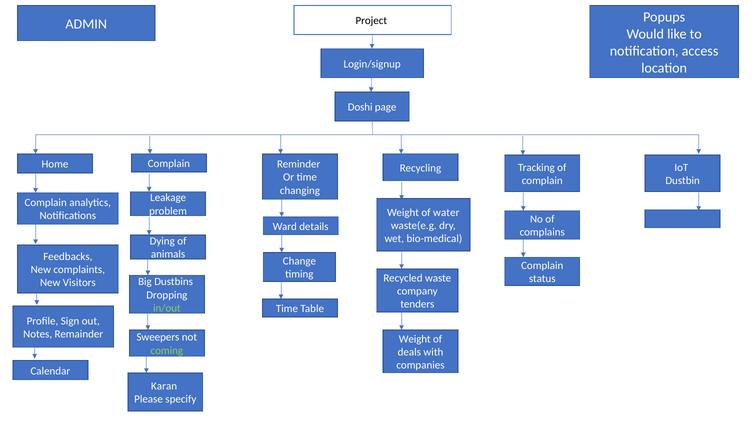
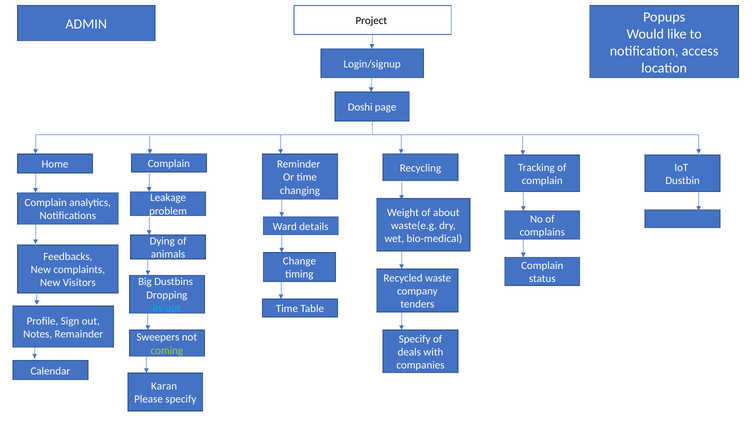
water: water -> about (446, 212)
in/out colour: light green -> light blue (167, 308)
Weight: Weight -> Specify (415, 339)
